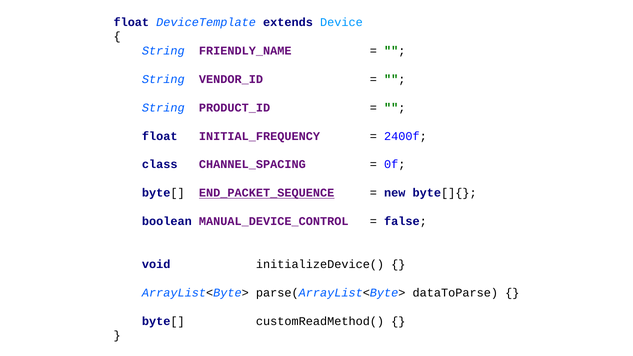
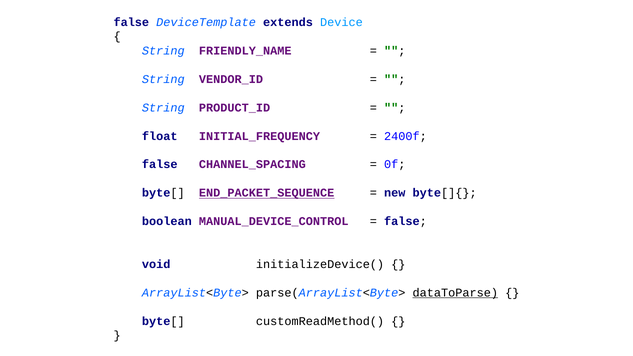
float: float -> false (131, 22)
class: class -> false (160, 165)
dataToParse underline: none -> present (455, 293)
